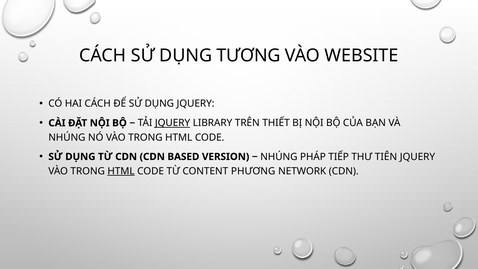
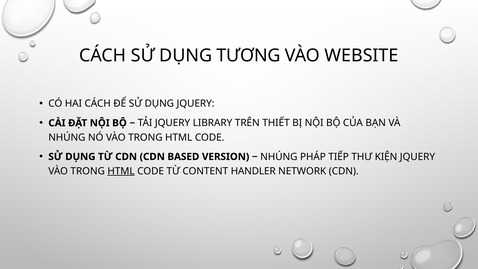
JQUERY underline: present -> none (173, 123)
TIÊN: TIÊN -> KIỆN (386, 157)
PHƯƠNG: PHƯƠNG -> HANDLER (253, 171)
